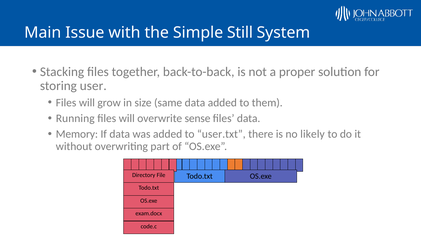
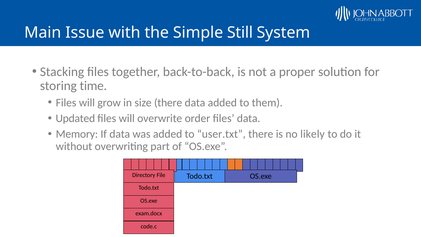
user: user -> time (93, 86)
size same: same -> there (168, 103)
Running: Running -> Updated (75, 118)
sense: sense -> order (197, 118)
